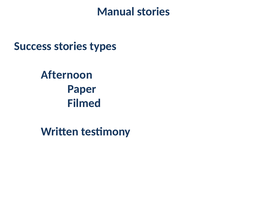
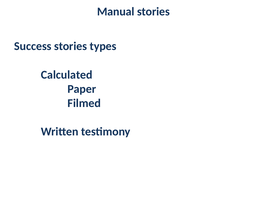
Afternoon: Afternoon -> Calculated (67, 75)
